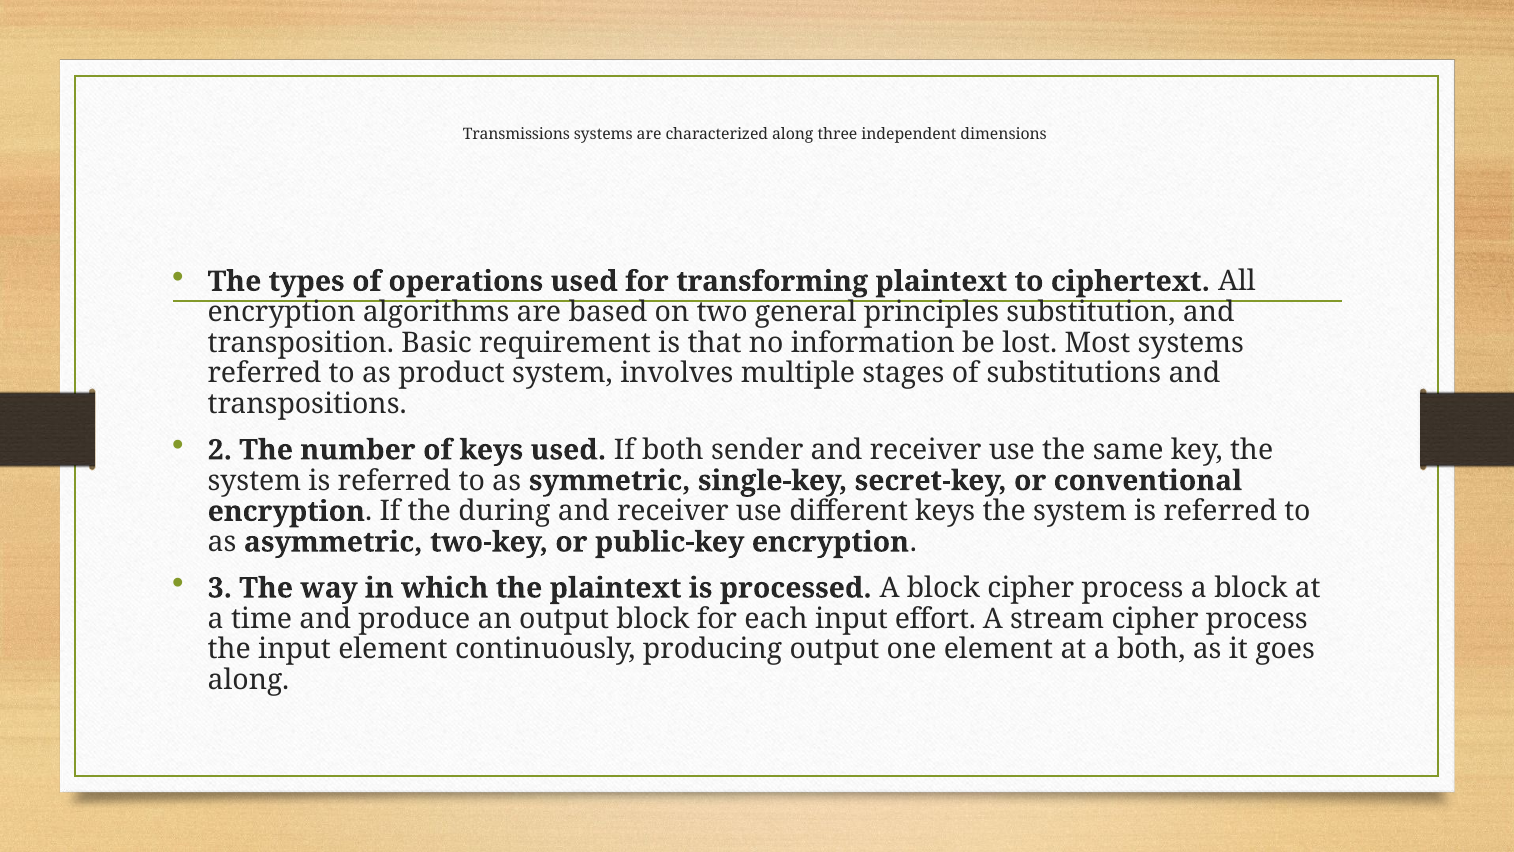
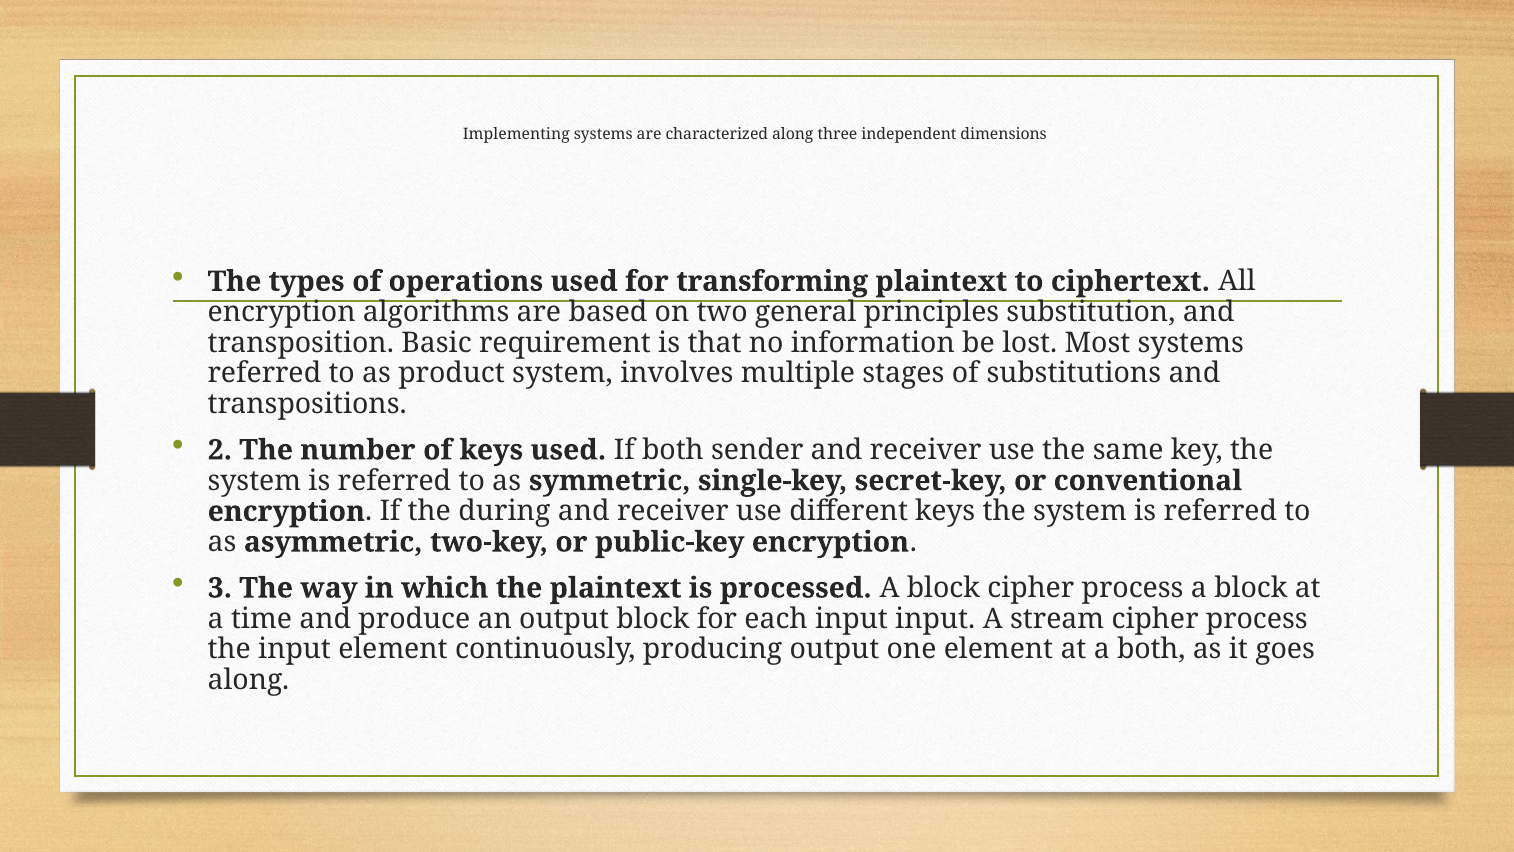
Transmissions: Transmissions -> Implementing (516, 134)
input effort: effort -> input (935, 619)
